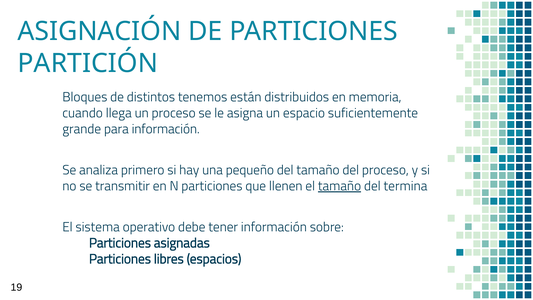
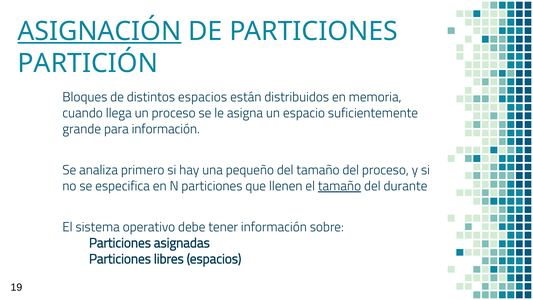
ASIGNACIÓN underline: none -> present (99, 31)
distintos tenemos: tenemos -> espacios (203, 97)
transmitir: transmitir -> especifica (123, 186)
termina: termina -> durante (406, 186)
